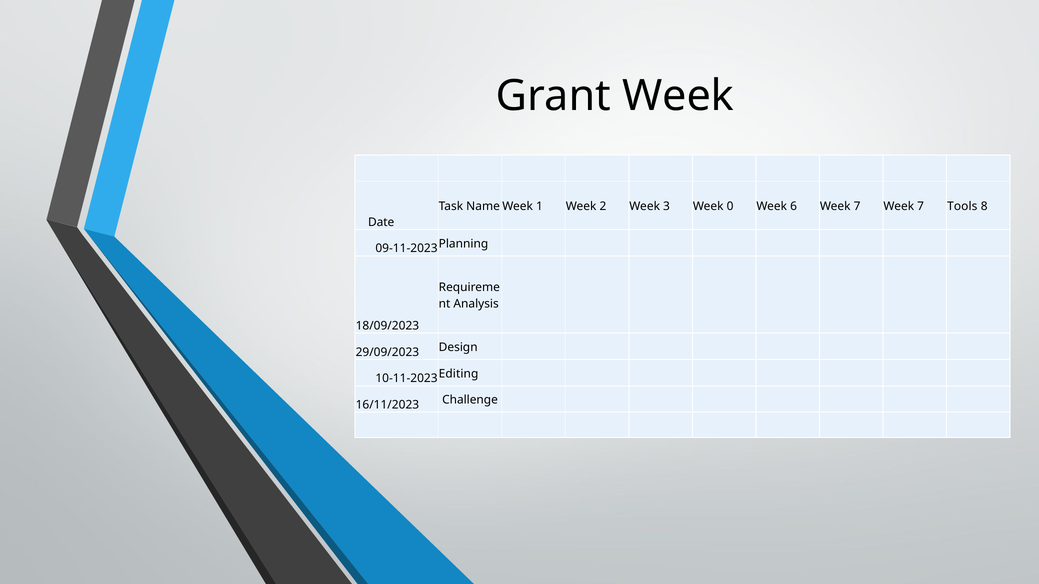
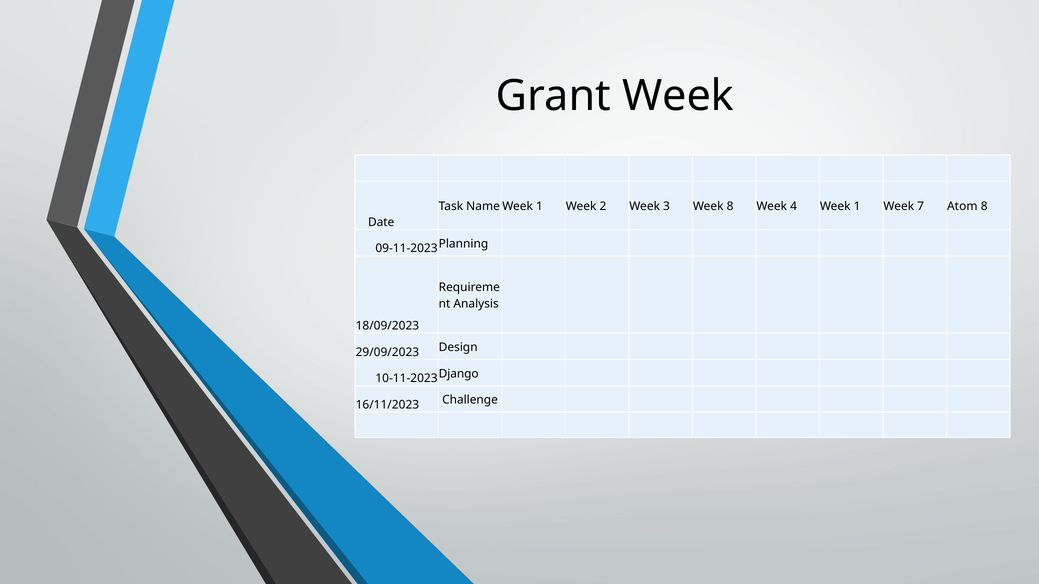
Week 0: 0 -> 8 (730, 206)
6: 6 -> 4 (794, 206)
7: 7 -> 1 (857, 206)
Tools: Tools -> Atom (962, 206)
Editing: Editing -> Django (459, 374)
